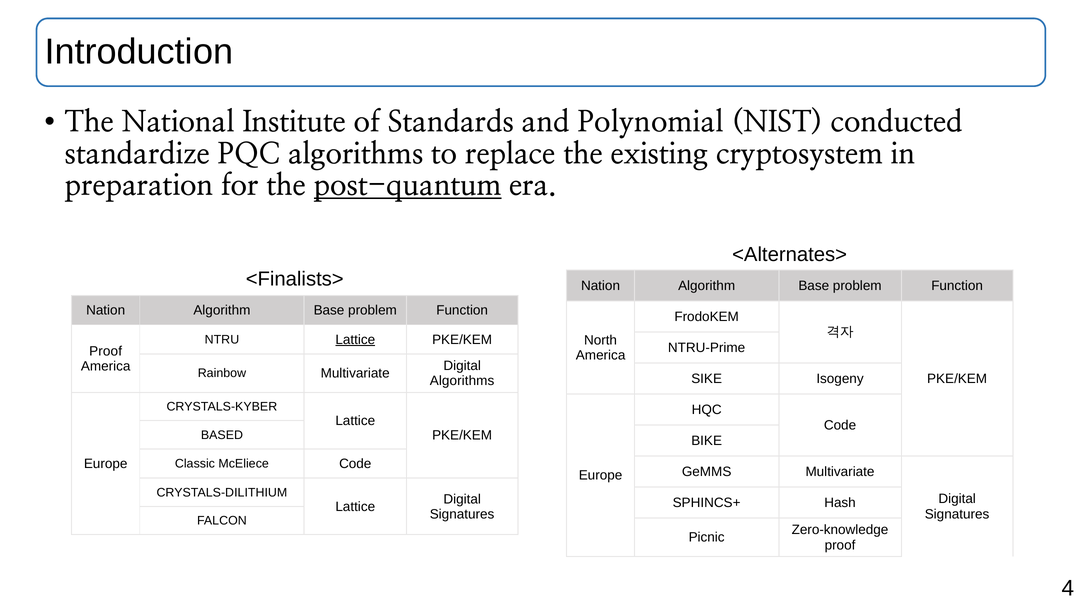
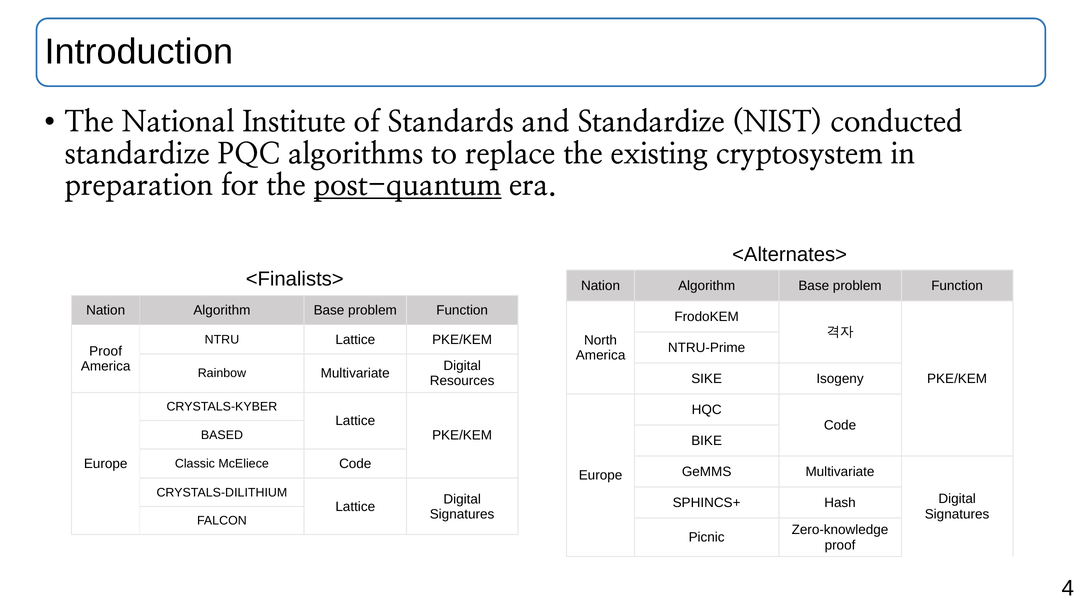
and Polynomial: Polynomial -> Standardize (651, 122)
Lattice underline: present -> none (355, 339)
Algorithms: Algorithms -> Resources (462, 381)
